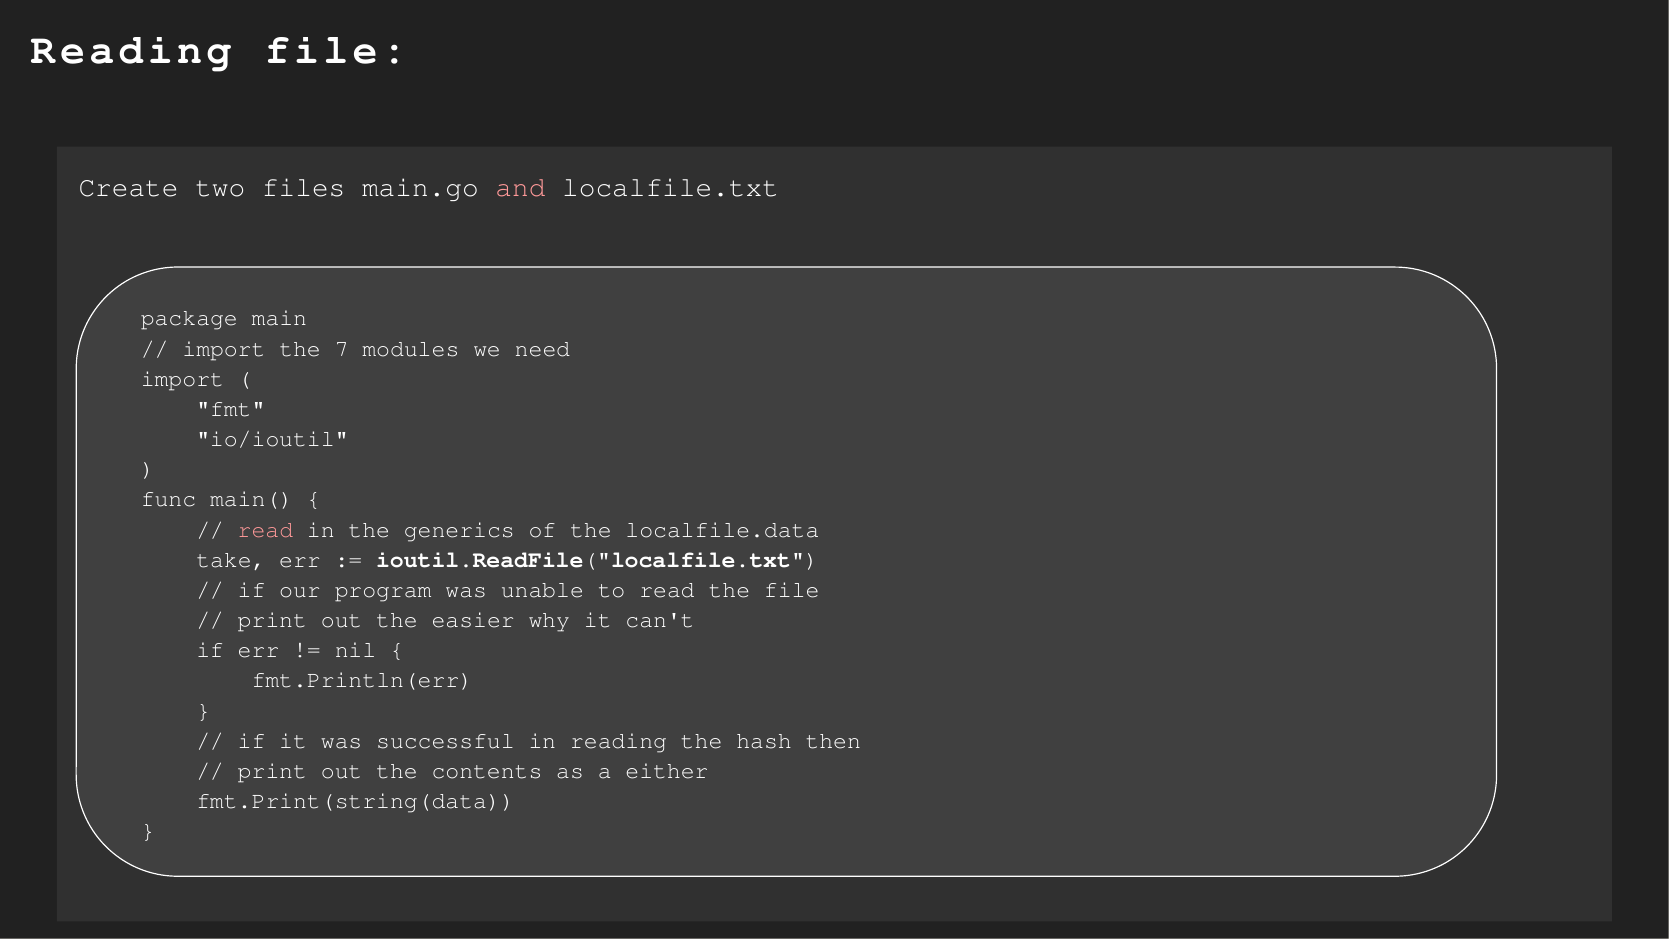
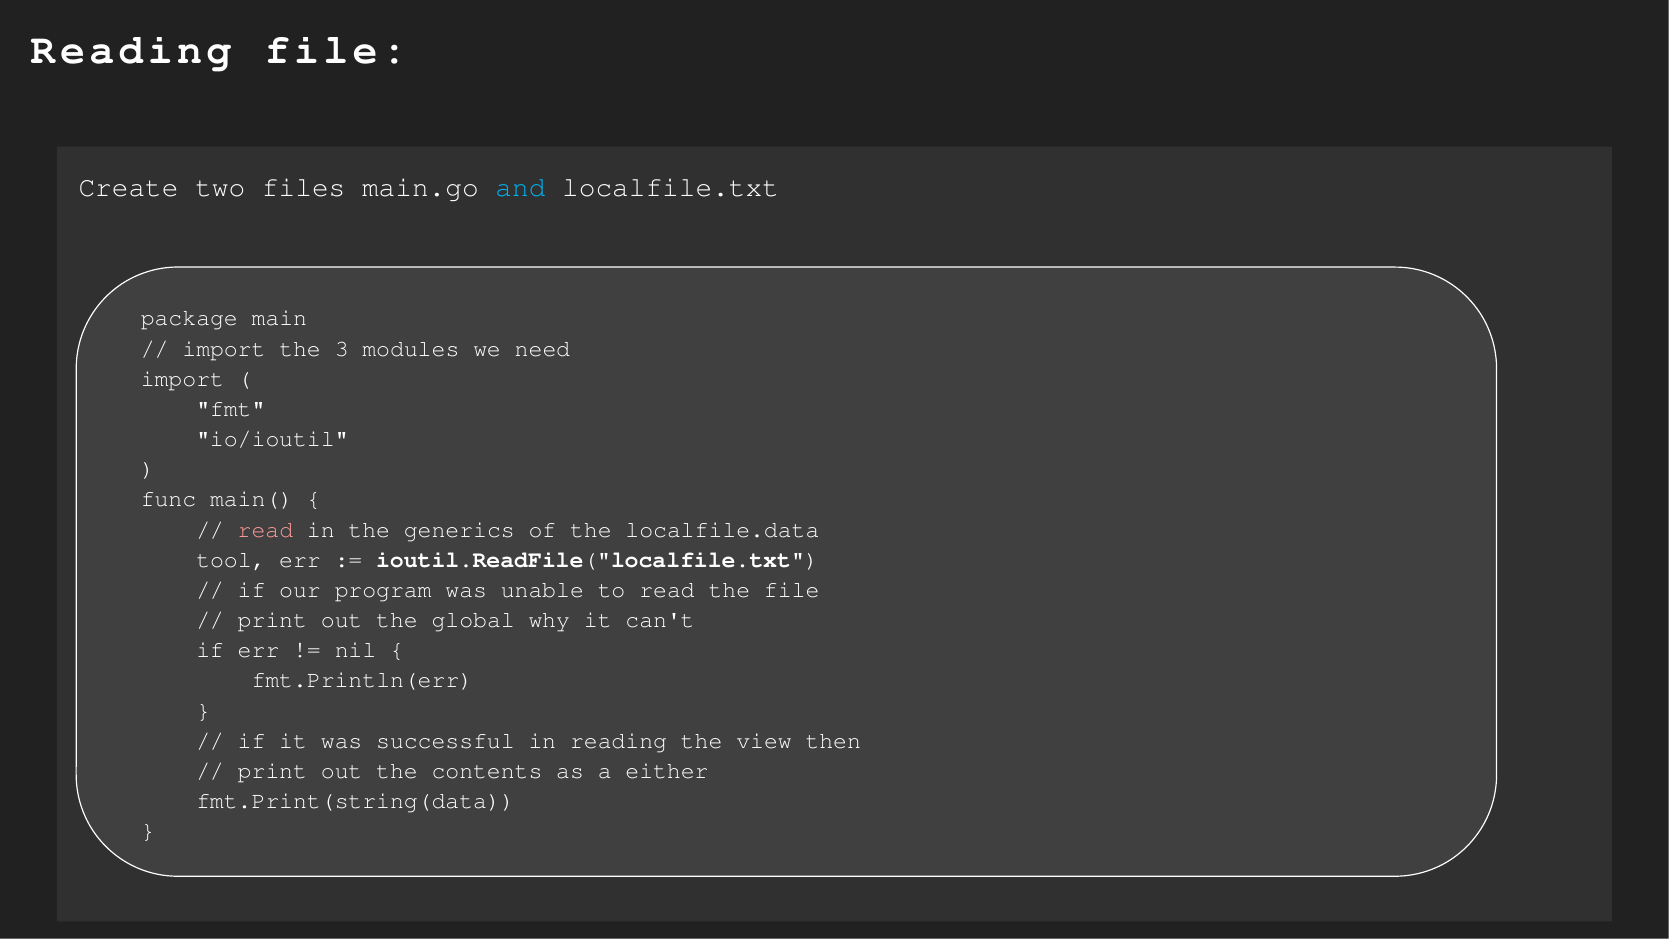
and colour: pink -> light blue (520, 187)
7: 7 -> 3 (342, 348)
take: take -> tool (231, 560)
easier: easier -> global (473, 620)
hash: hash -> view (764, 741)
